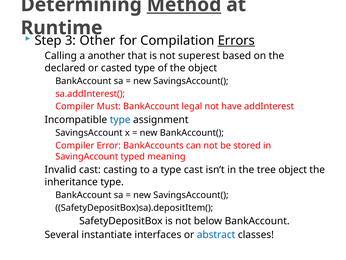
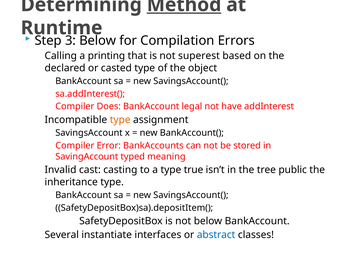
Other: Other -> Below (98, 40)
Errors underline: present -> none (236, 40)
another: another -> printing (106, 56)
Must: Must -> Does (109, 106)
type colour: blue -> orange (120, 119)
type cast: cast -> true (194, 169)
tree object: object -> public (293, 169)
